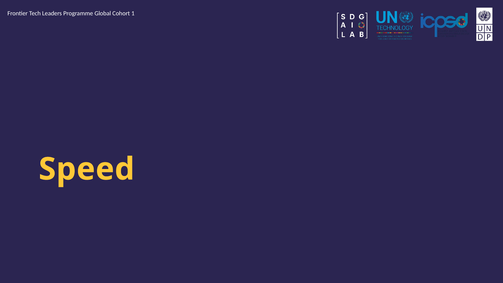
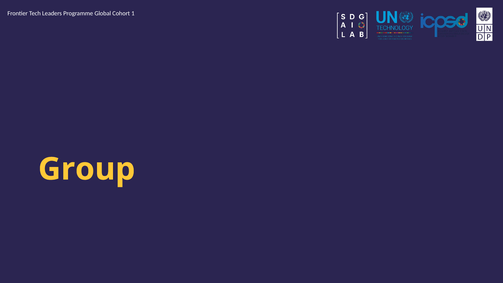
Speed: Speed -> Group (87, 169)
